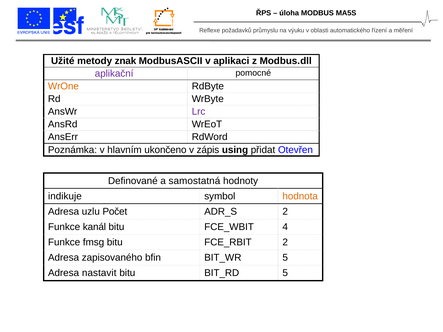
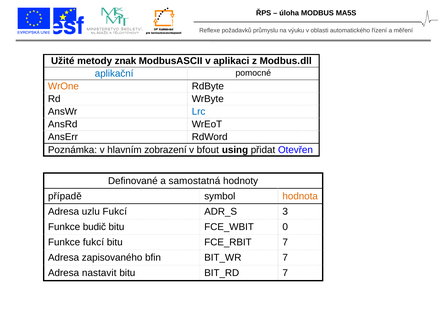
aplikační colour: purple -> blue (114, 74)
Lrc colour: purple -> blue (199, 112)
ukončeno: ukončeno -> zobrazení (165, 150)
zápis: zápis -> bfout (208, 150)
indikuje: indikuje -> případě (65, 196)
uzlu Počet: Počet -> Fukcí (115, 212)
2: 2 -> 3 (285, 212)
kanál: kanál -> budič (94, 227)
4: 4 -> 0 (285, 227)
Funkce fmsg: fmsg -> fukcí (93, 242)
2: 2 -> 7 (285, 242)
5: 5 -> 7 (285, 258)
5: 5 -> 7 (285, 273)
